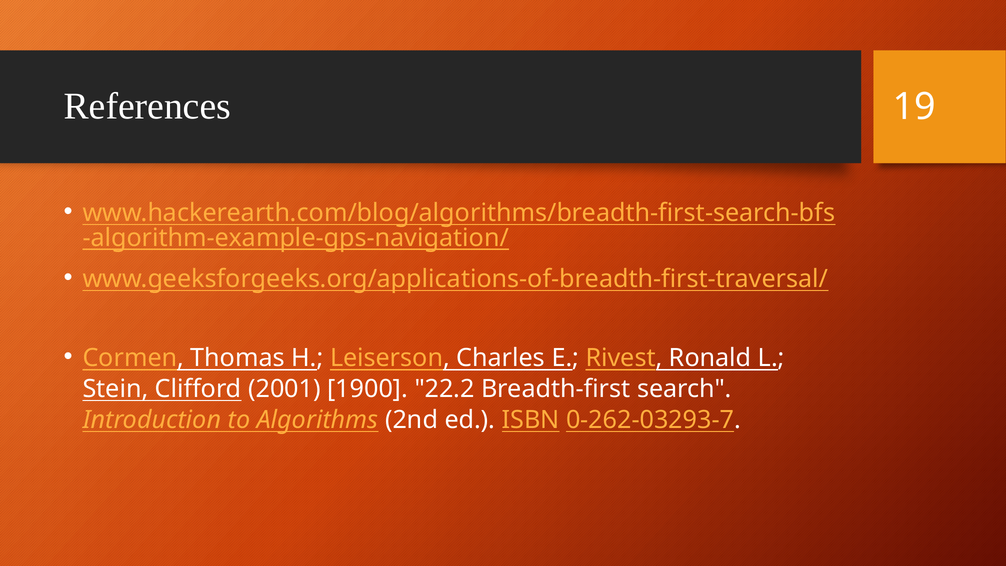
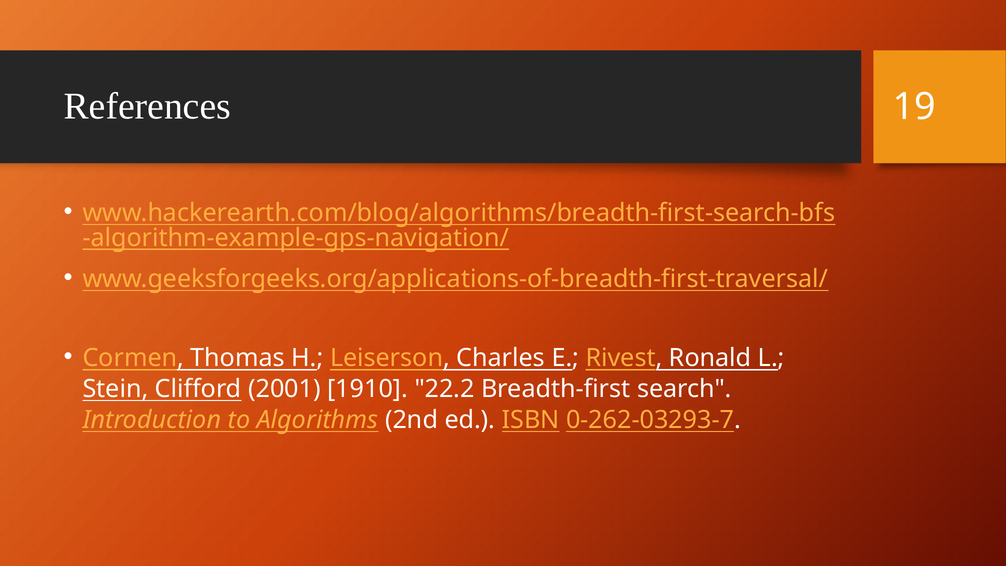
1900: 1900 -> 1910 (368, 389)
